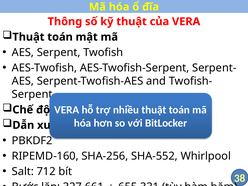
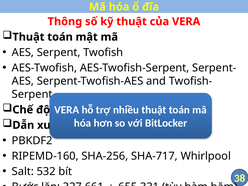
SHA-552: SHA-552 -> SHA-717 (154, 156)
712: 712 -> 532 (46, 172)
